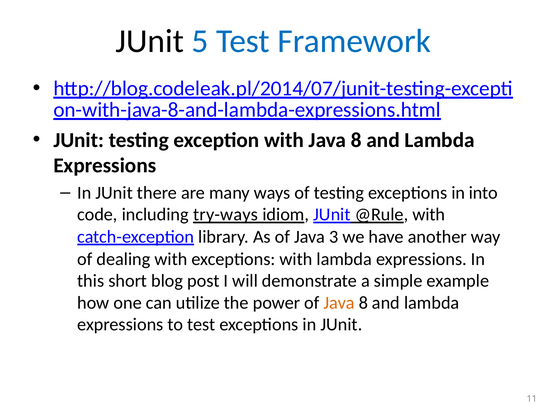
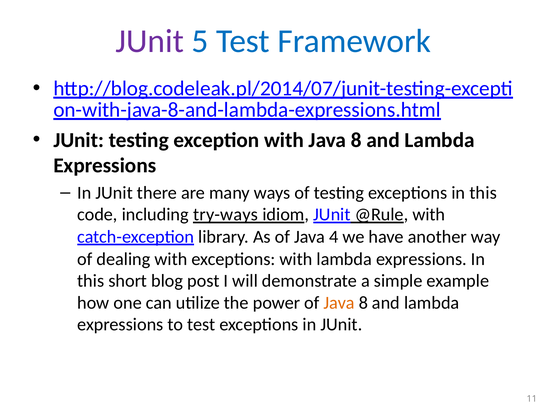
JUnit colour: black -> purple (150, 41)
exceptions in into: into -> this (483, 193)
3: 3 -> 4 (334, 237)
